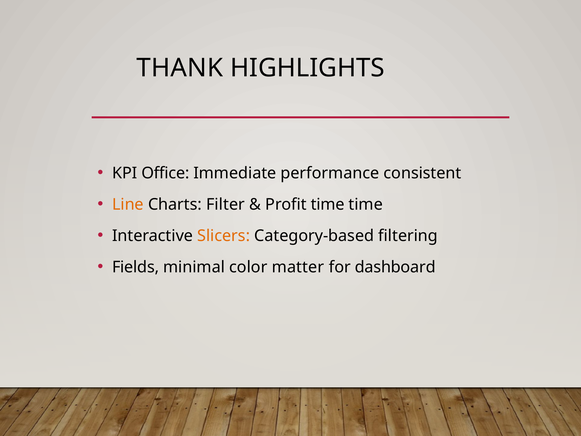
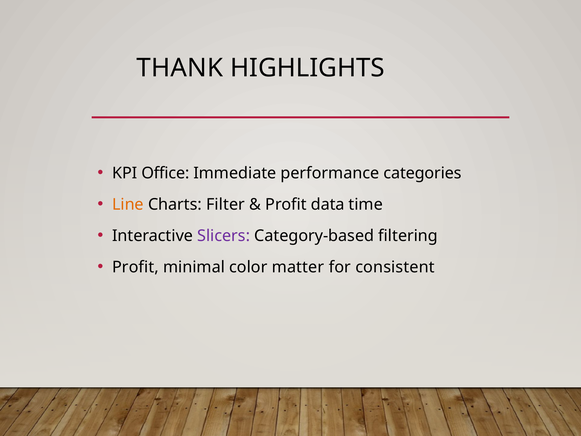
consistent: consistent -> categories (423, 173)
Profit time: time -> data (328, 204)
Slicers colour: orange -> purple (224, 236)
Fields: Fields -> Profit (135, 267)
dashboard: dashboard -> consistent (395, 267)
